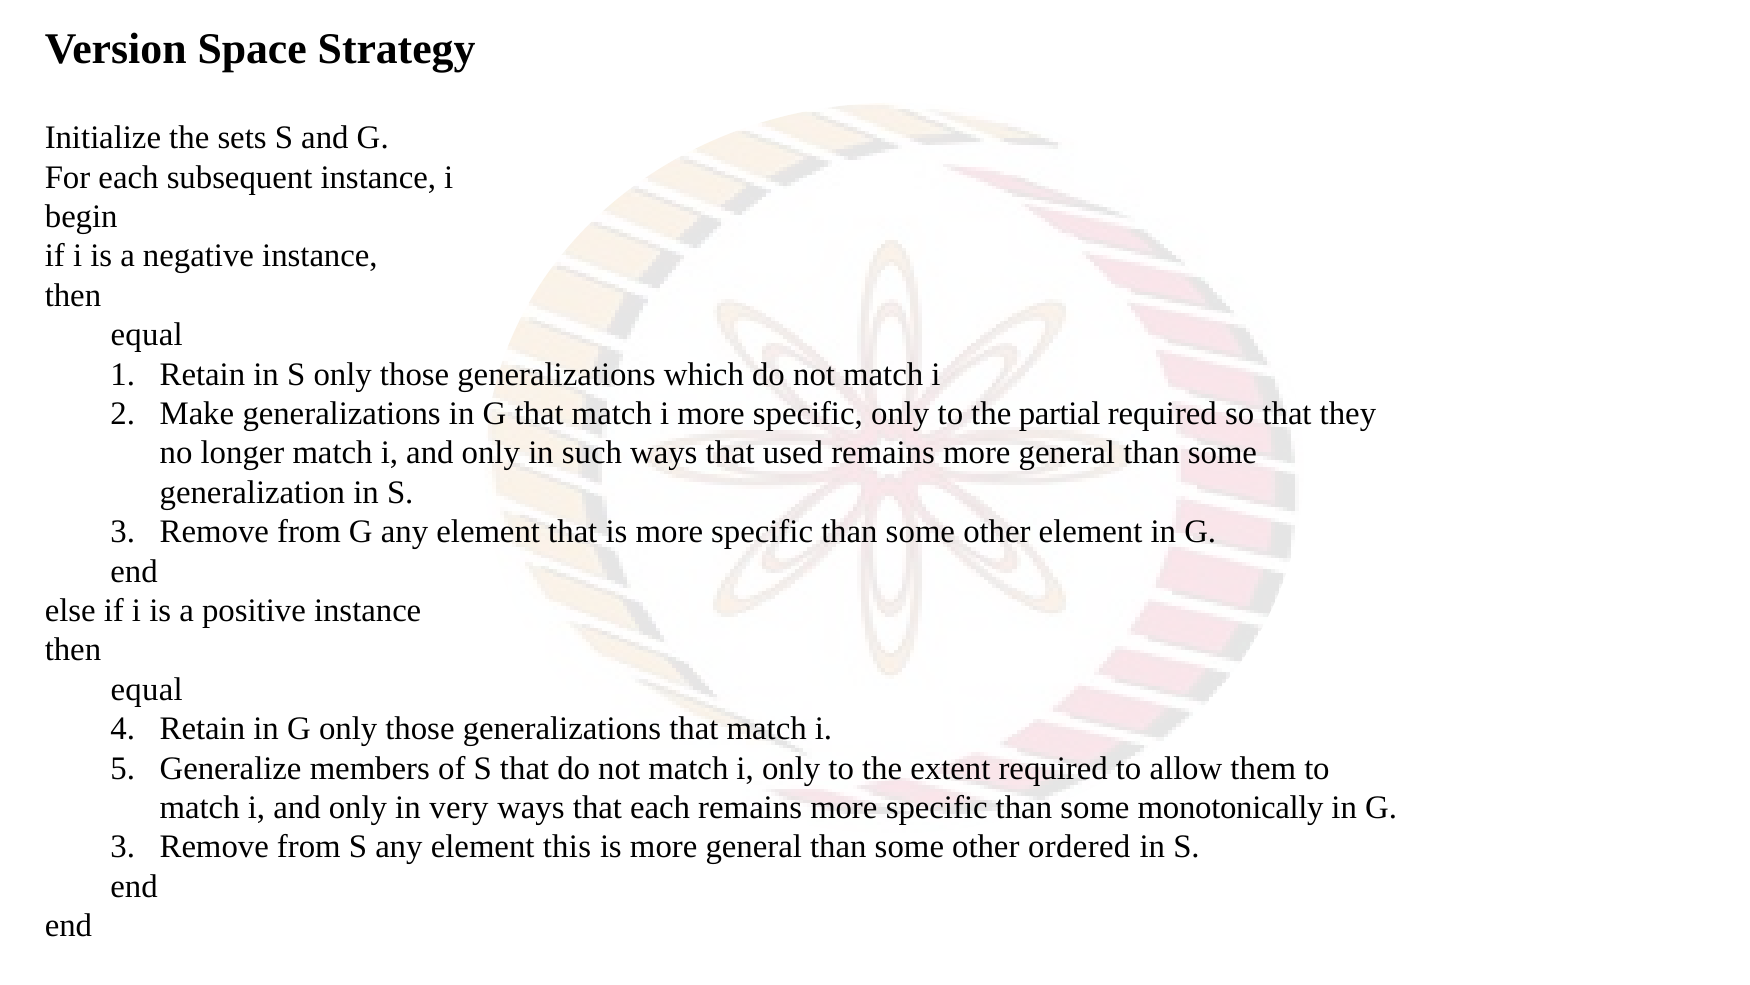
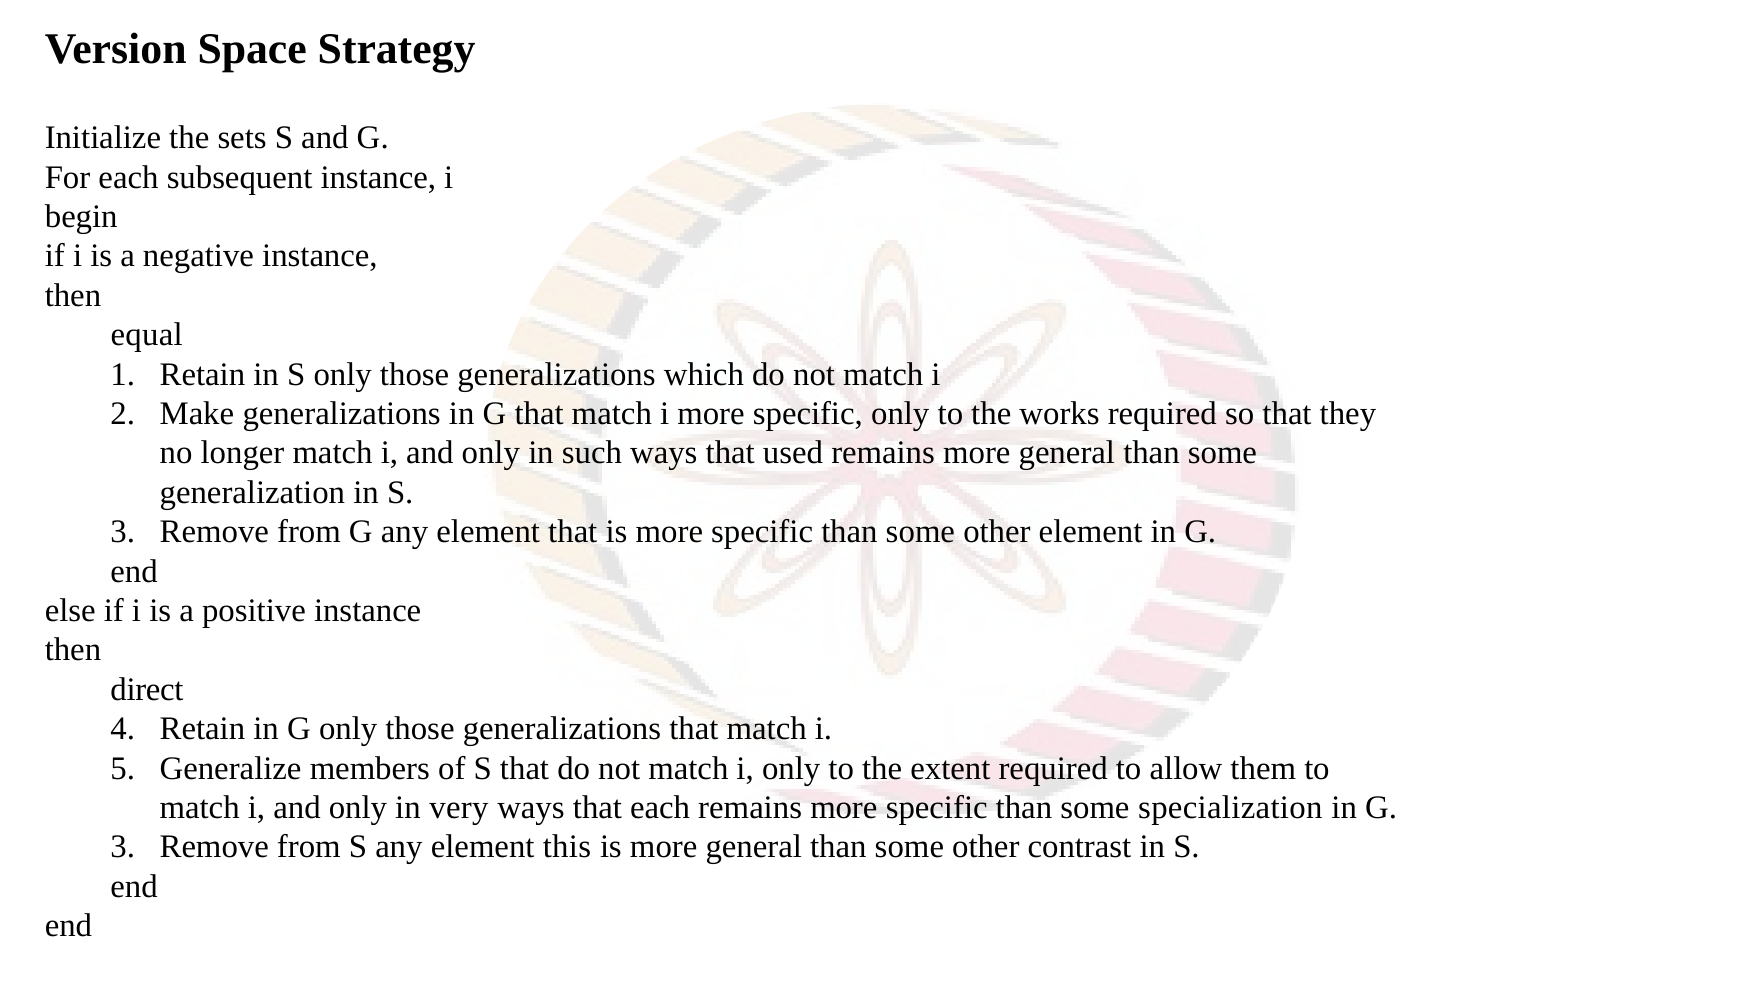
partial: partial -> works (1060, 413)
equal: equal -> direct (147, 689)
monotonically: monotonically -> specialization (1230, 807)
ordered: ordered -> contrast (1079, 847)
